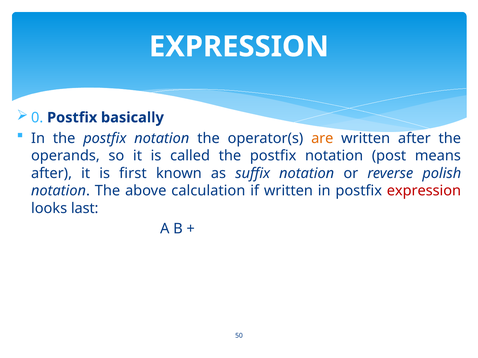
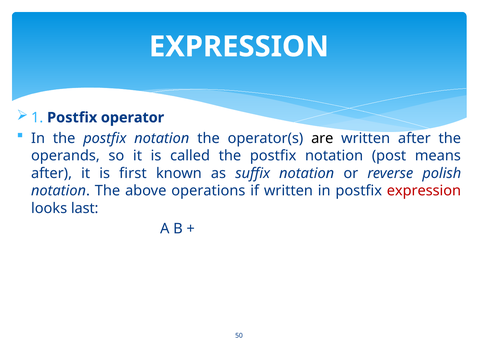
0: 0 -> 1 (37, 118)
basically: basically -> operator (132, 118)
are colour: orange -> black (322, 138)
calculation: calculation -> operations (208, 191)
